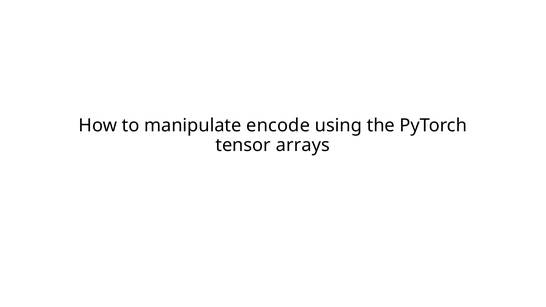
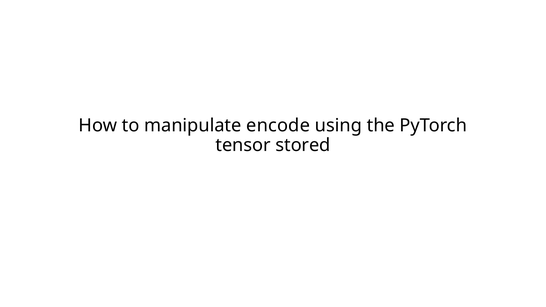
arrays: arrays -> stored (303, 145)
